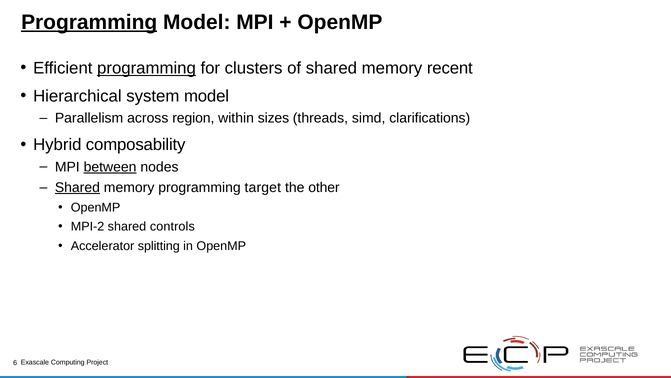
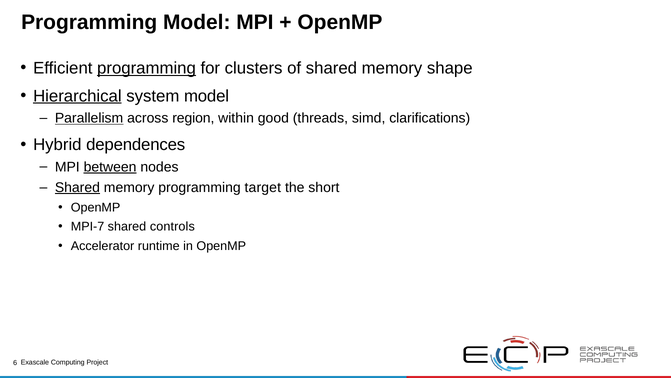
Programming underline: present -> none (89, 22)
recent: recent -> shape (450, 68)
Hierarchical underline: none -> present (77, 96)
Parallelism underline: none -> present (89, 118)
sizes: sizes -> good (273, 118)
composability: composability -> dependences (136, 144)
other: other -> short (324, 187)
MPI-2: MPI-2 -> MPI-7 (88, 226)
splitting: splitting -> runtime (159, 246)
